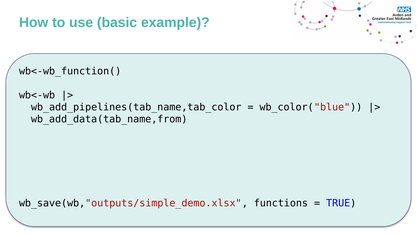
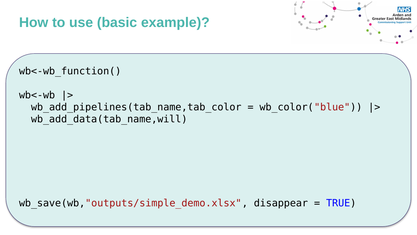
wb_add_data(tab_name,from: wb_add_data(tab_name,from -> wb_add_data(tab_name,will (109, 119)
functions: functions -> disappear (281, 203)
